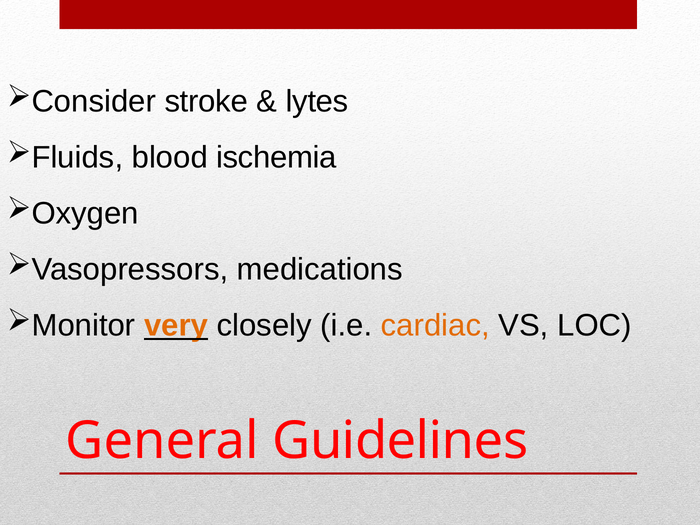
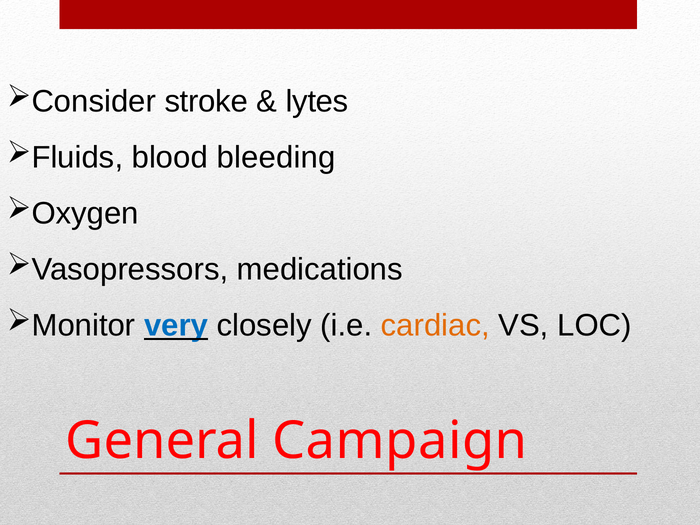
ischemia: ischemia -> bleeding (276, 157)
very colour: orange -> blue (176, 325)
Guidelines: Guidelines -> Campaign (400, 441)
